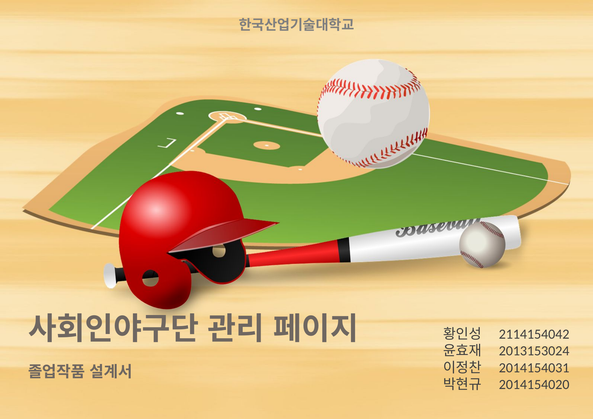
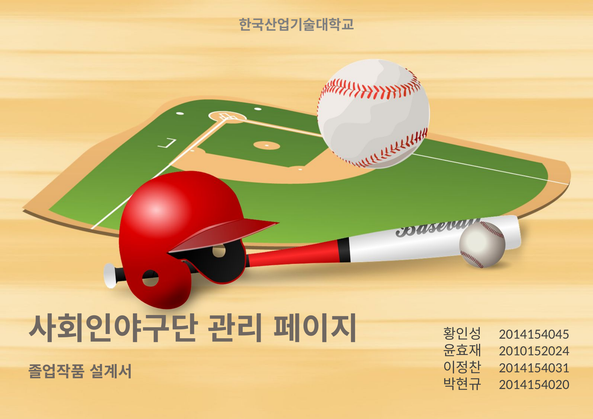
2114154042: 2114154042 -> 2014154045 (534, 334)
2013153024: 2013153024 -> 2010152024 (534, 351)
